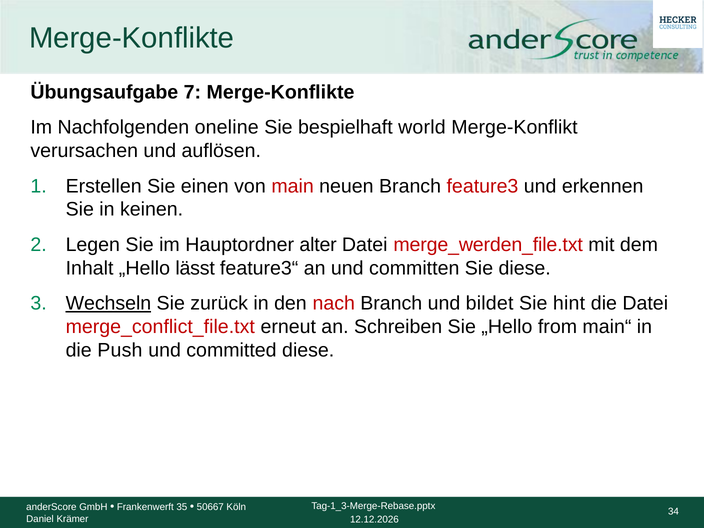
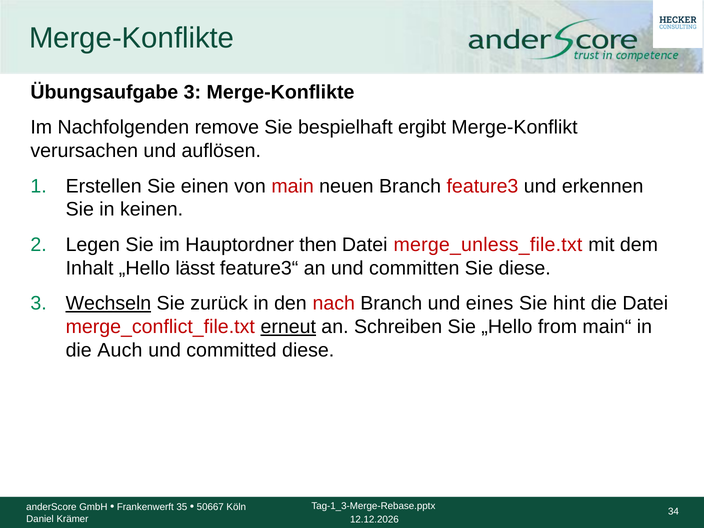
Übungsaufgabe 7: 7 -> 3 (192, 92)
oneline: oneline -> remove (227, 127)
world: world -> ergibt (422, 127)
alter: alter -> then (318, 245)
merge_werden_file.txt: merge_werden_file.txt -> merge_unless_file.txt (488, 245)
bildet: bildet -> eines (490, 303)
erneut underline: none -> present (288, 327)
Push: Push -> Auch (120, 350)
